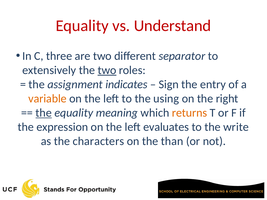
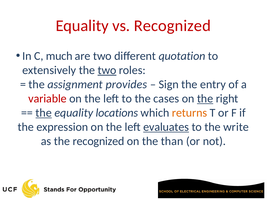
vs Understand: Understand -> Recognized (172, 26)
three: three -> much (59, 56)
separator: separator -> quotation (182, 56)
indicates: indicates -> provides (126, 84)
variable colour: orange -> red (48, 99)
using: using -> cases (166, 99)
the underline: none -> present (205, 99)
meaning: meaning -> locations (117, 113)
evaluates underline: none -> present (166, 127)
the characters: characters -> recognized (99, 141)
